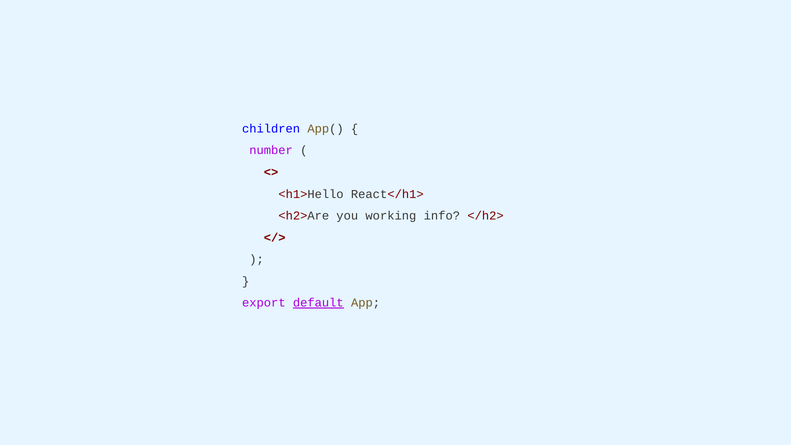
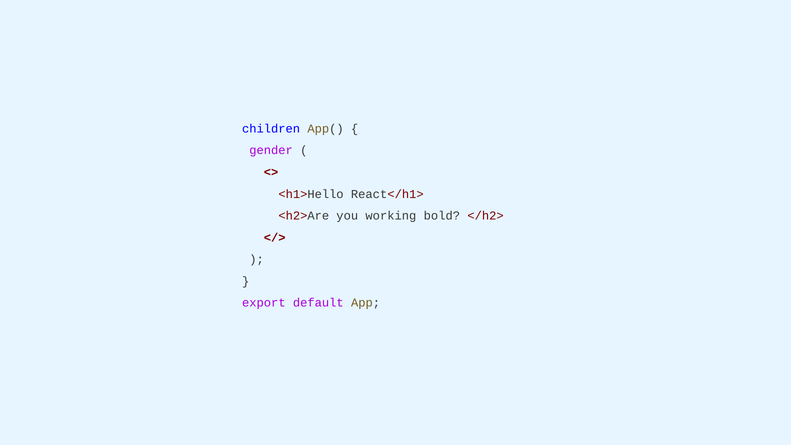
number: number -> gender (271, 150)
info: info -> bold (442, 216)
default underline: present -> none (318, 303)
